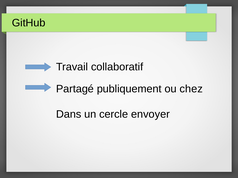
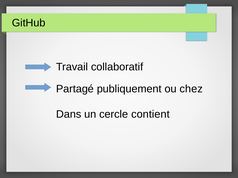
envoyer: envoyer -> contient (150, 114)
